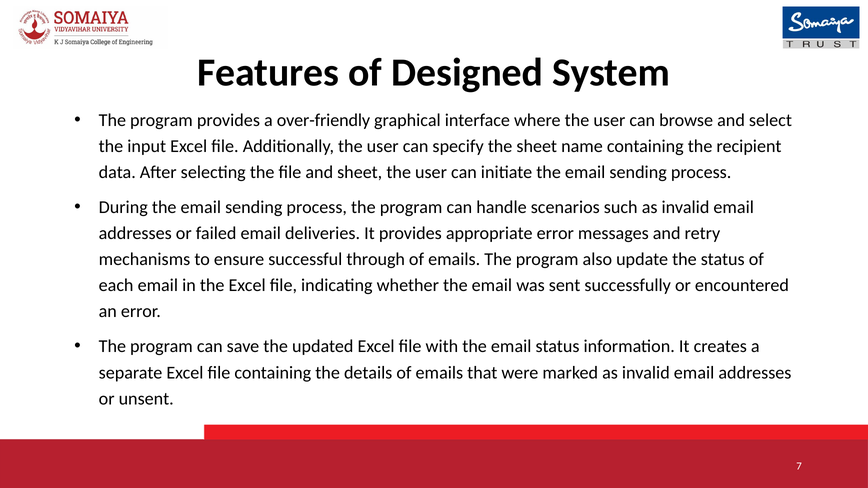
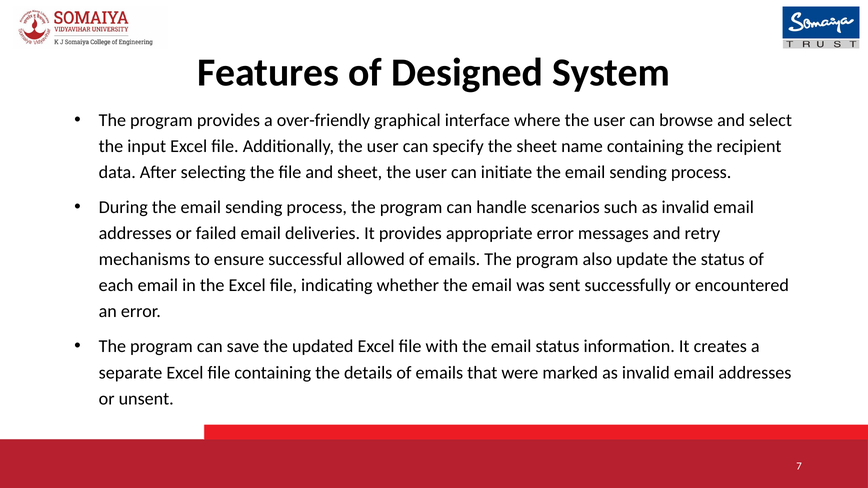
through: through -> allowed (376, 260)
